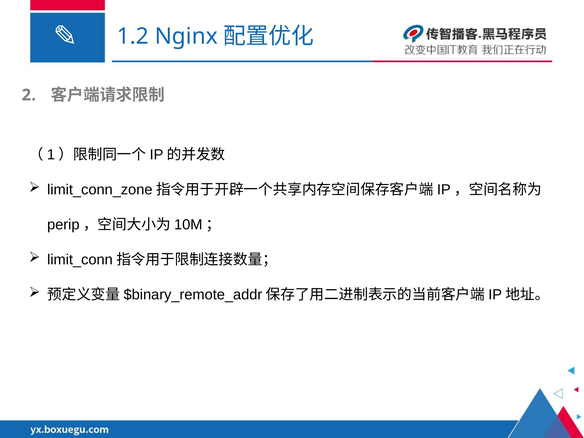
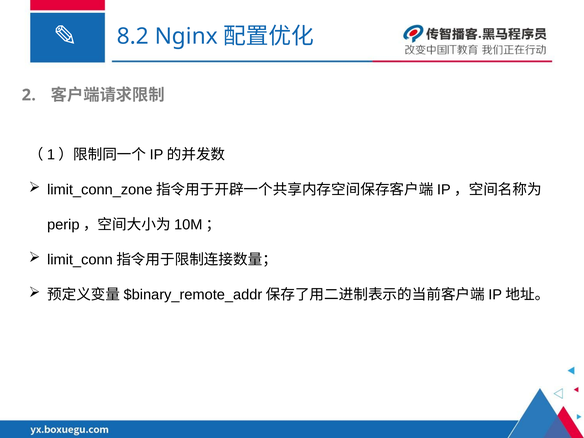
1.2: 1.2 -> 8.2 (133, 36)
